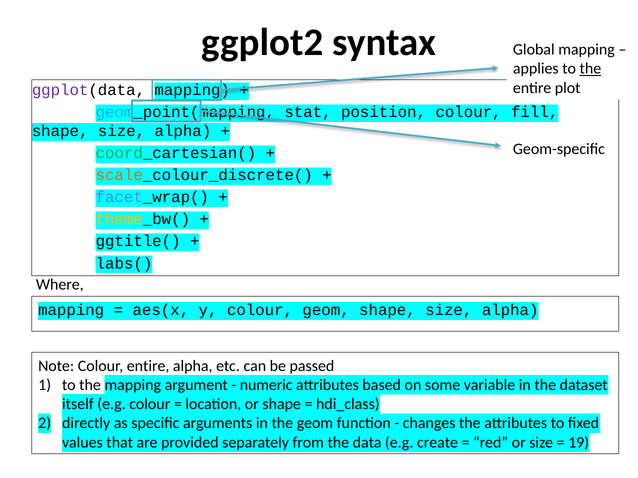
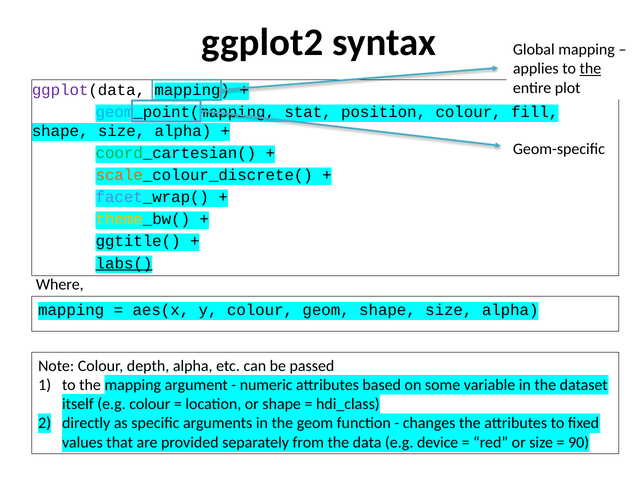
labs( underline: none -> present (124, 264)
Colour entire: entire -> depth (148, 366)
create: create -> device (438, 443)
19: 19 -> 90 (579, 443)
